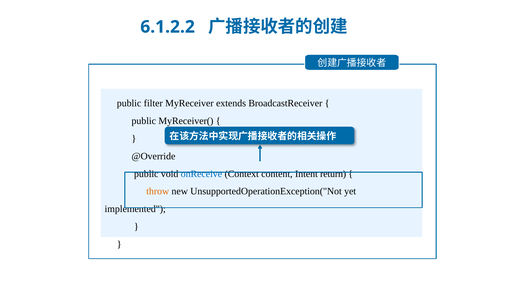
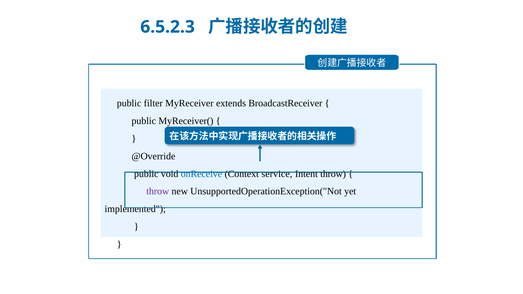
6.1.2.2: 6.1.2.2 -> 6.5.2.3 (168, 27)
content: content -> service (277, 174)
Intent return: return -> throw (333, 174)
throw colour: orange -> purple (158, 192)
